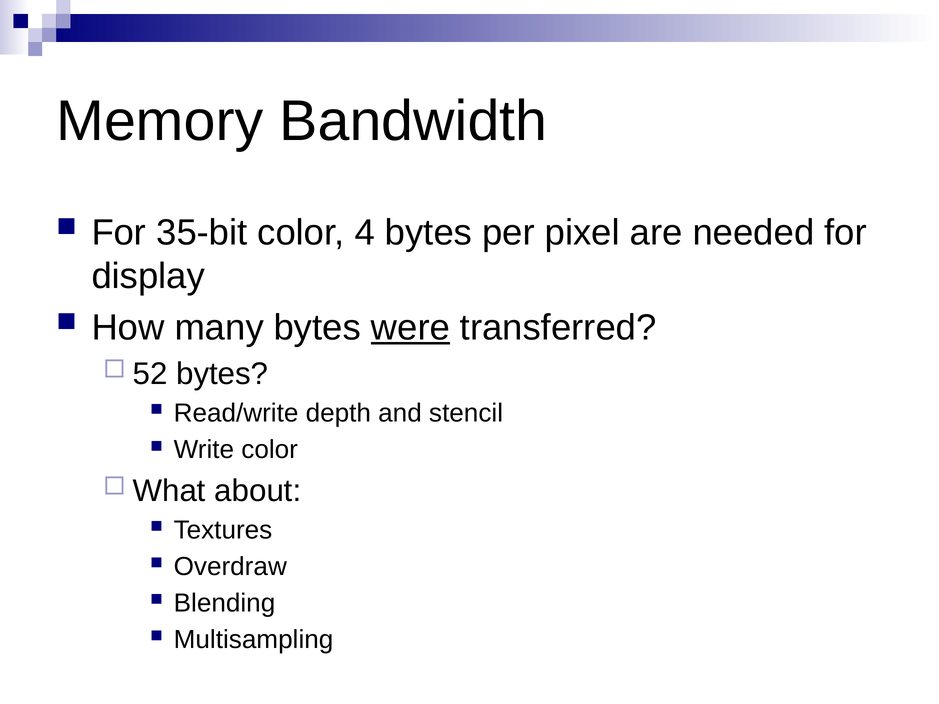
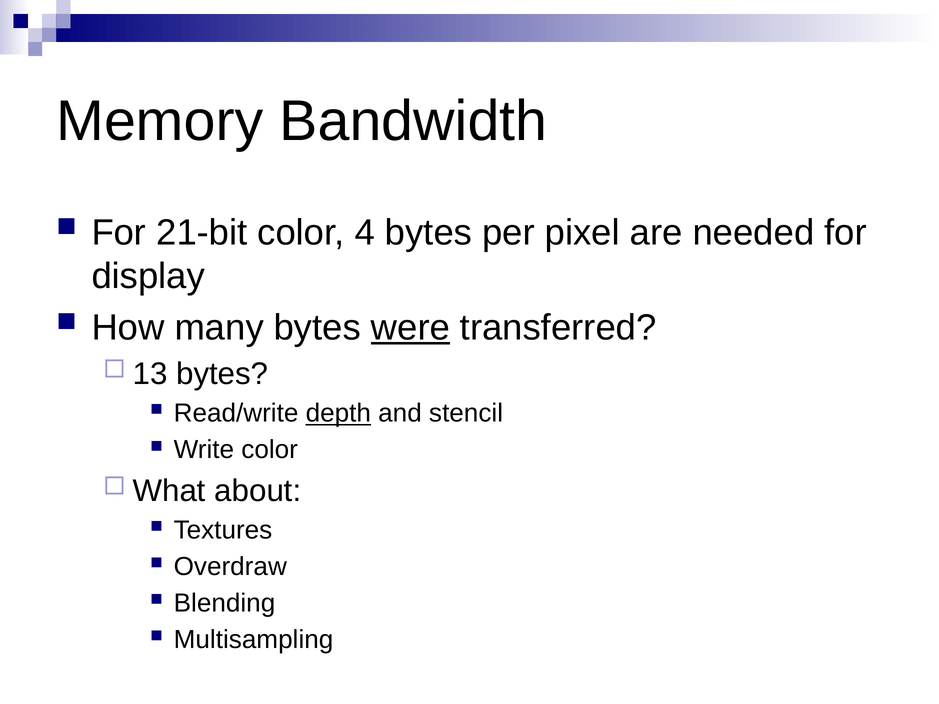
35-bit: 35-bit -> 21-bit (202, 233)
52: 52 -> 13 (150, 374)
depth underline: none -> present (338, 413)
